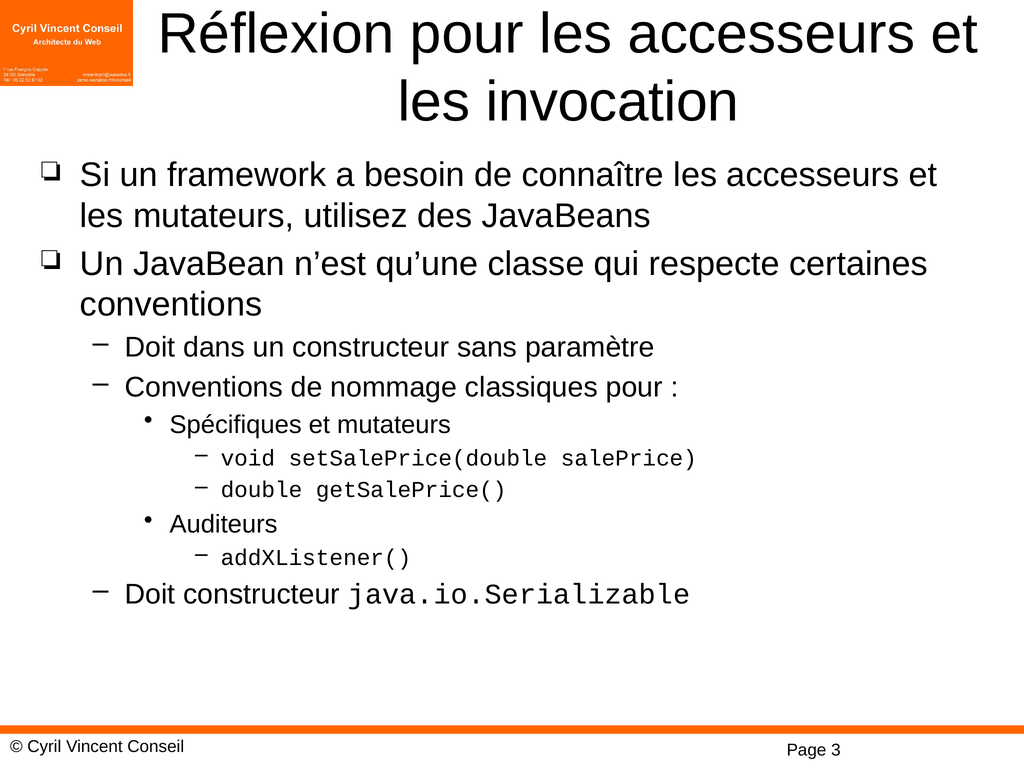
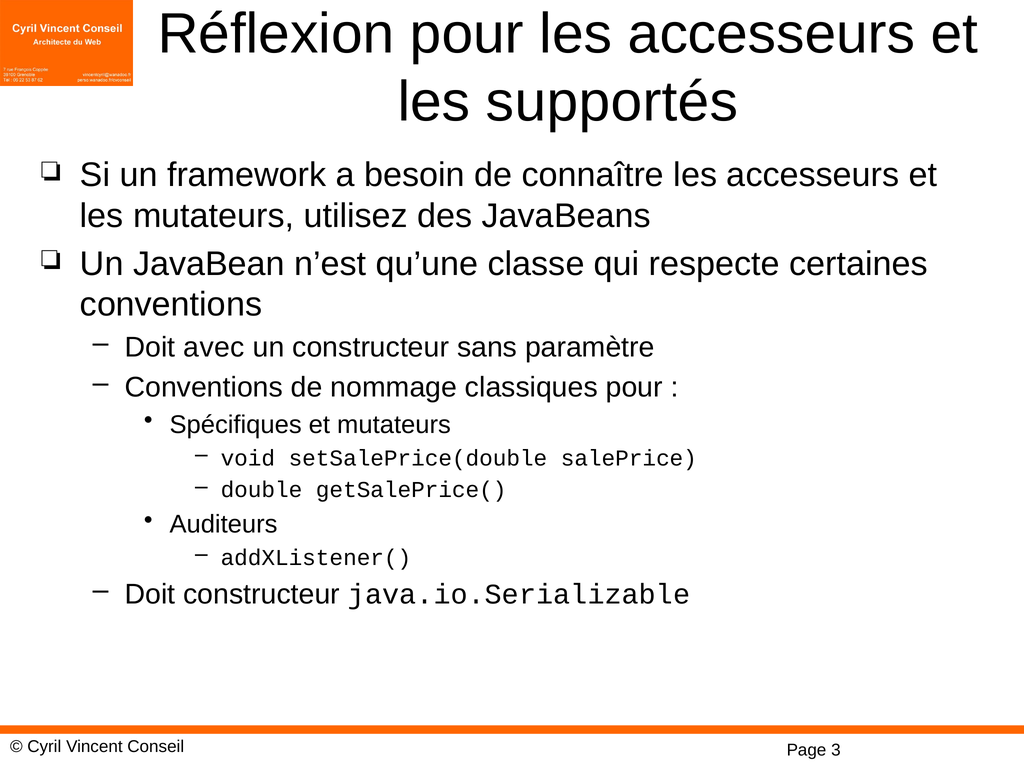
invocation: invocation -> supportés (612, 102)
dans: dans -> avec (214, 348)
